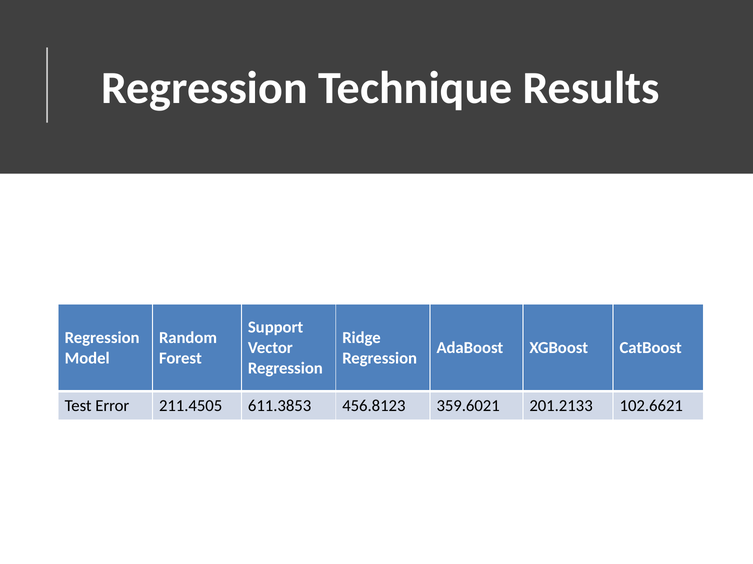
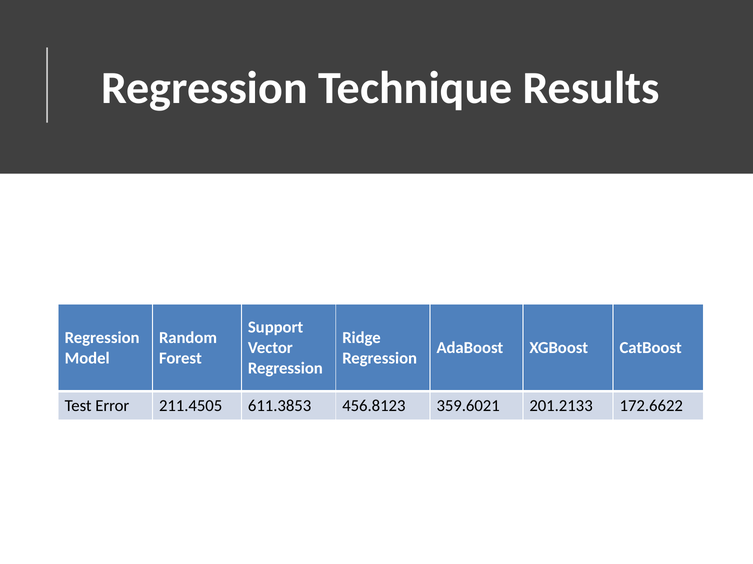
102.6621: 102.6621 -> 172.6622 (651, 406)
